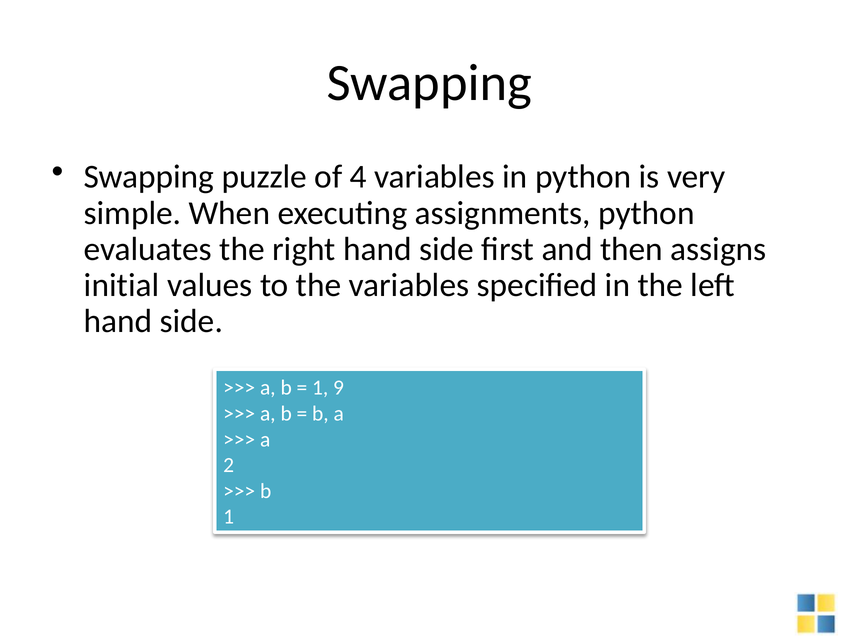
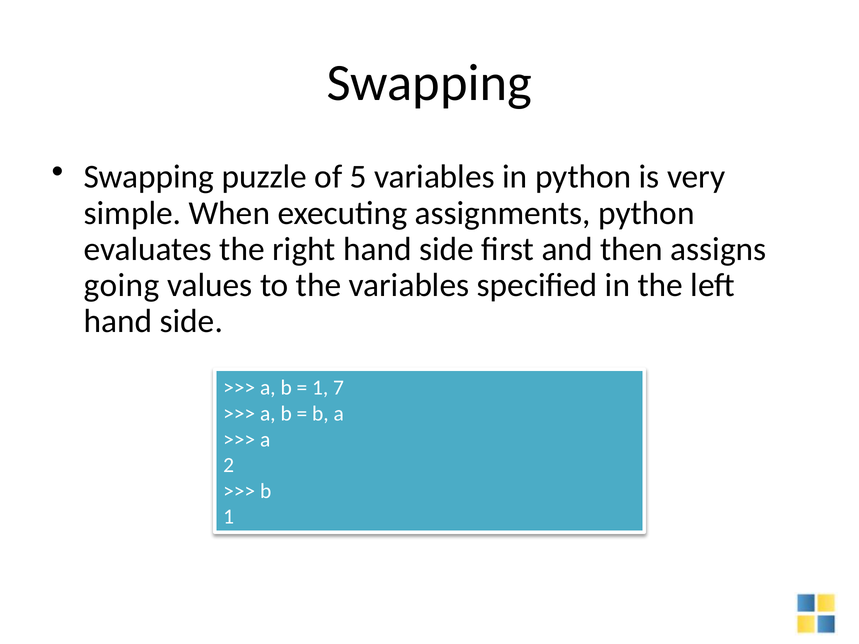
4: 4 -> 5 (358, 177)
initial: initial -> going (122, 285)
9: 9 -> 7 (338, 388)
